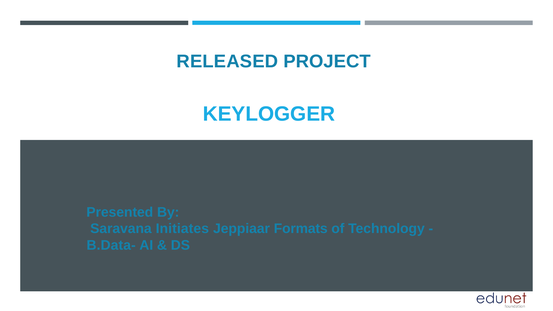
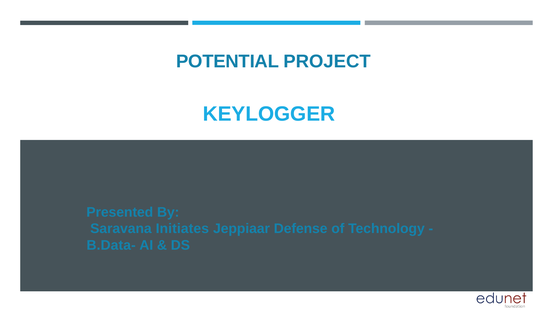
RELEASED: RELEASED -> POTENTIAL (228, 61)
Formats: Formats -> Defense (301, 229)
